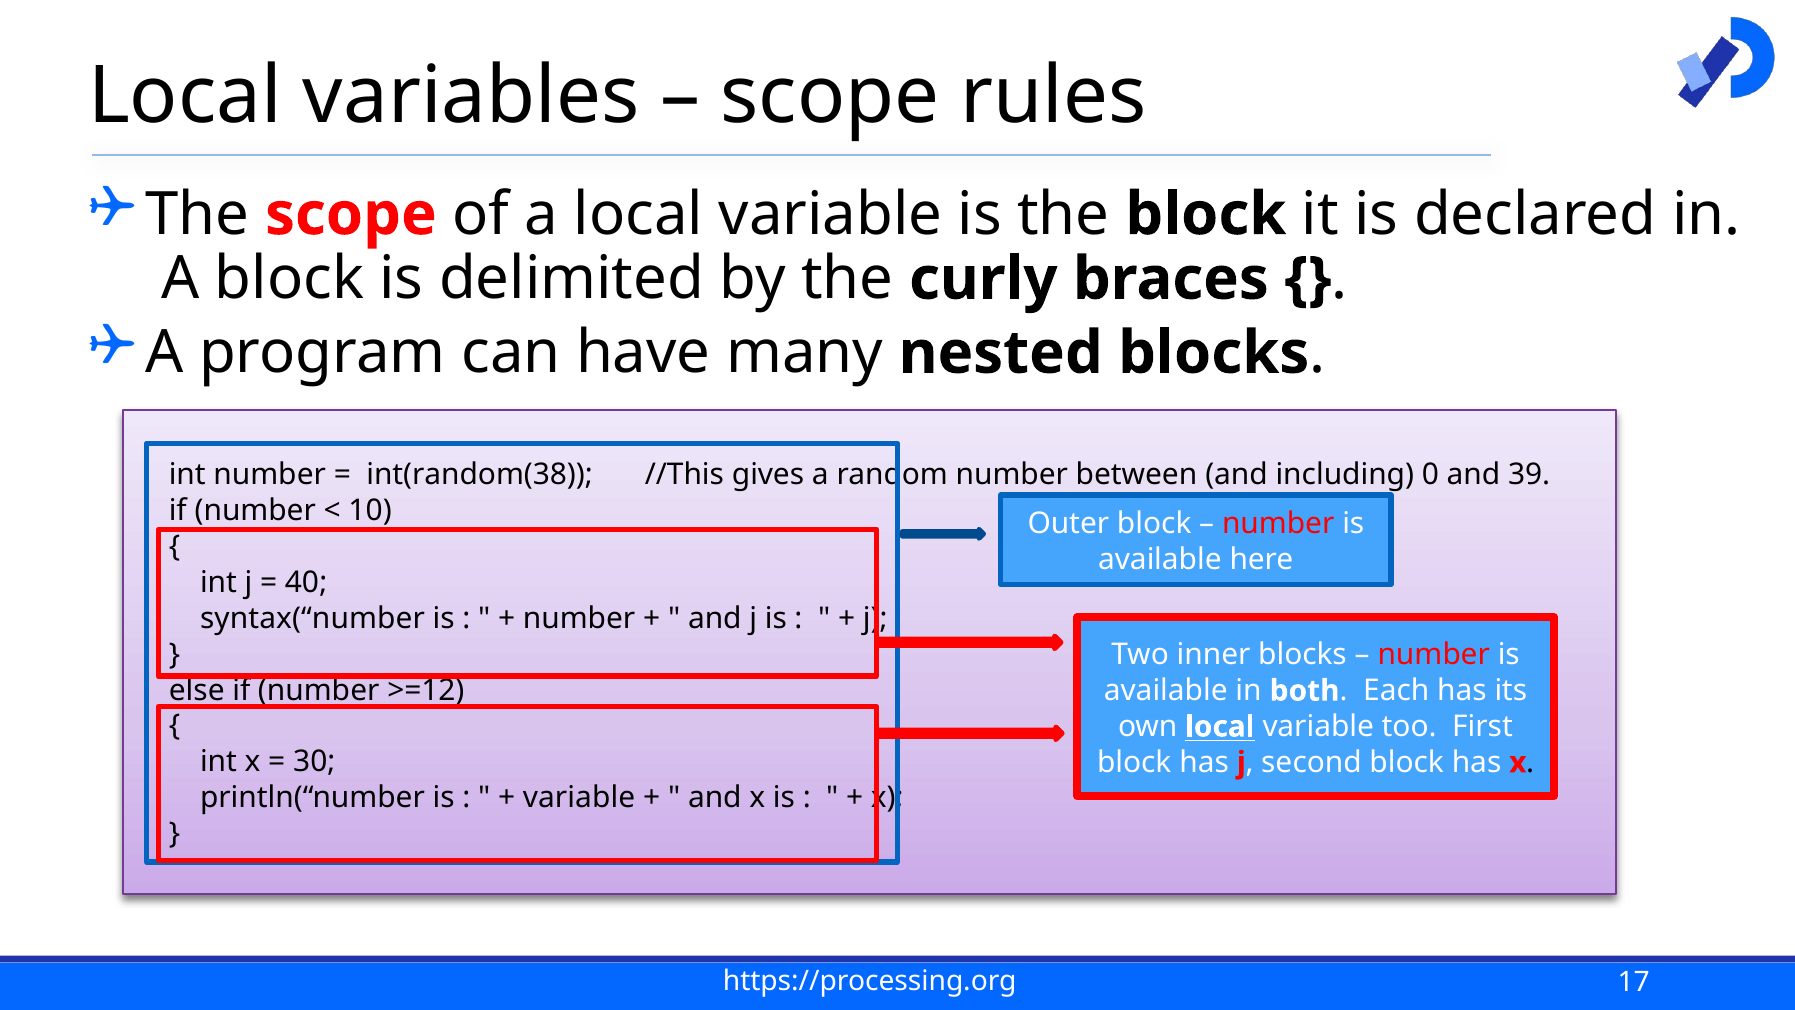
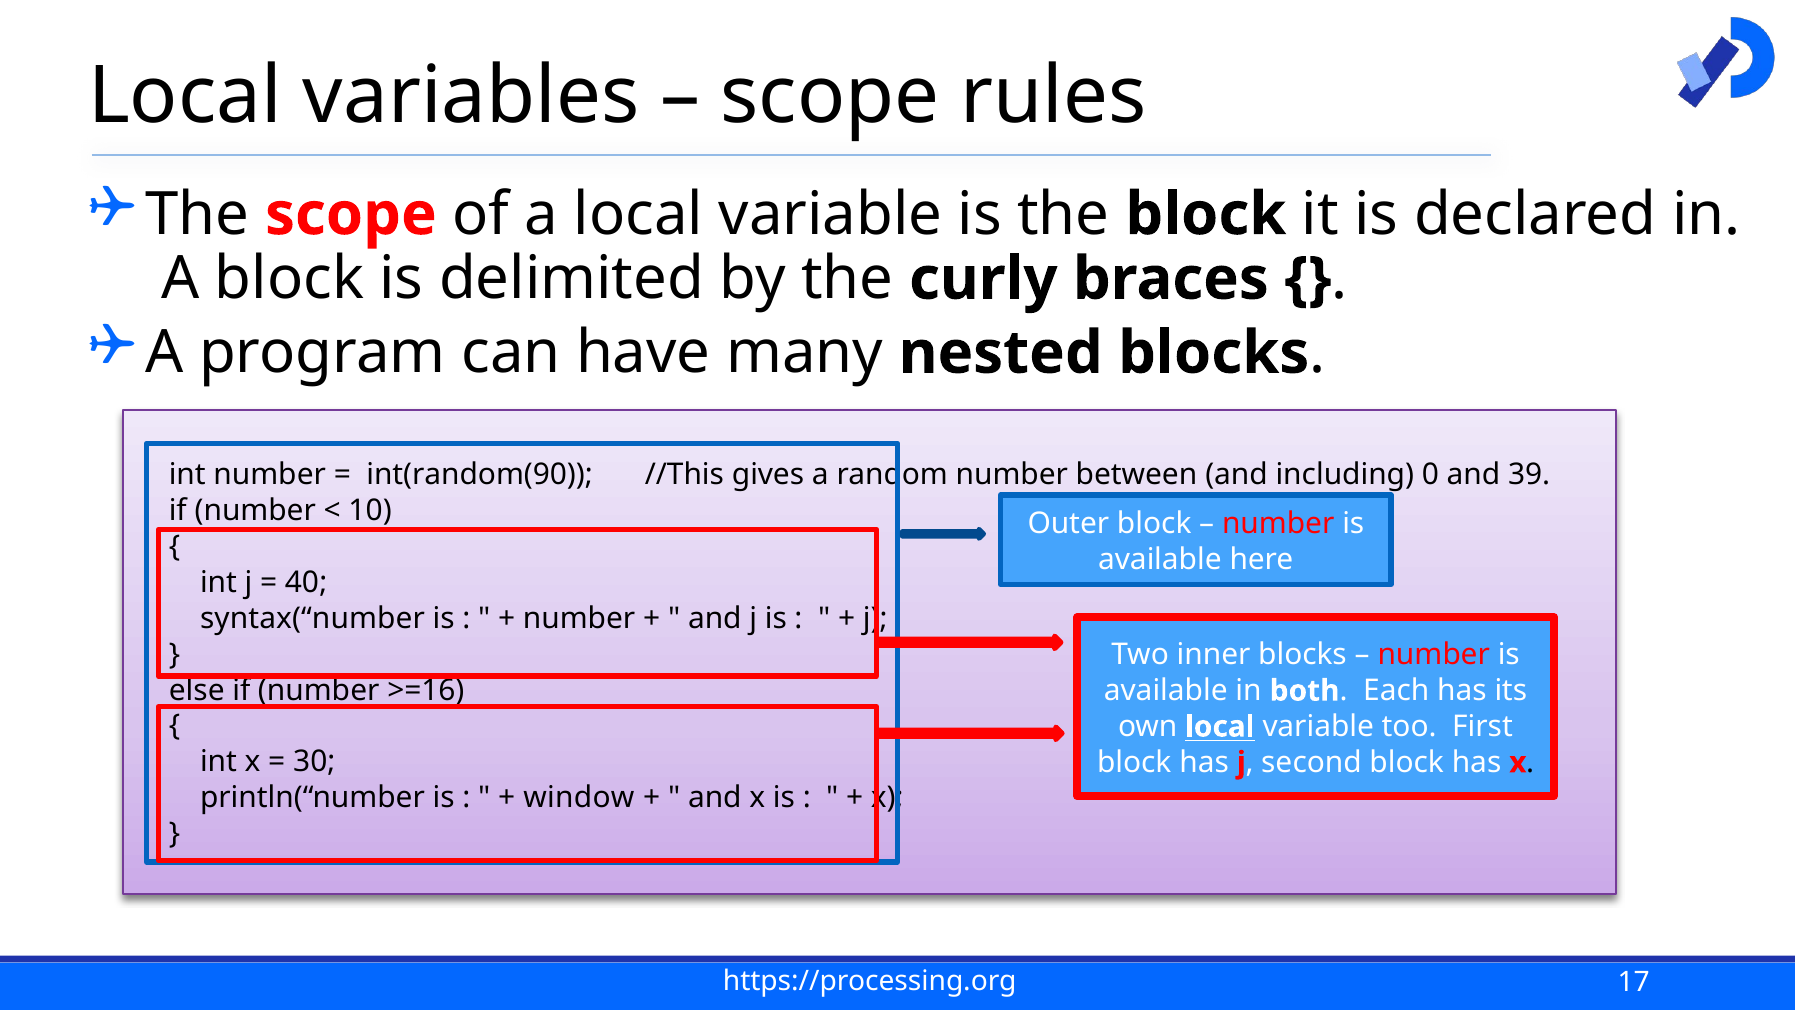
int(random(38: int(random(38 -> int(random(90 (480, 475)
>=12: >=12 -> >=16 (426, 690)
variable: variable -> window (579, 798)
